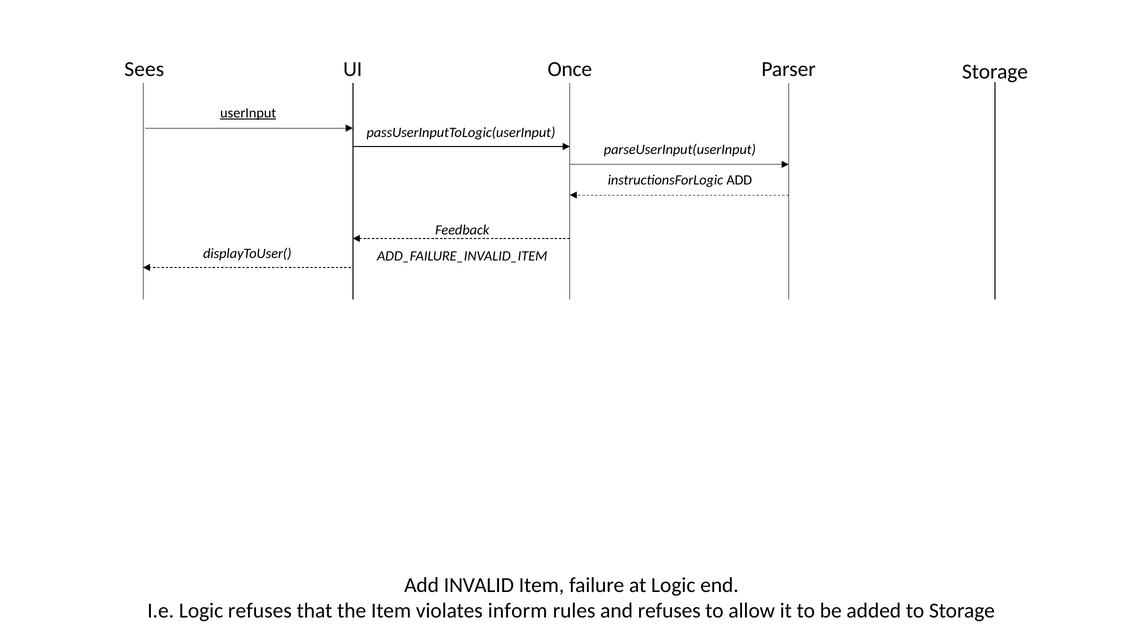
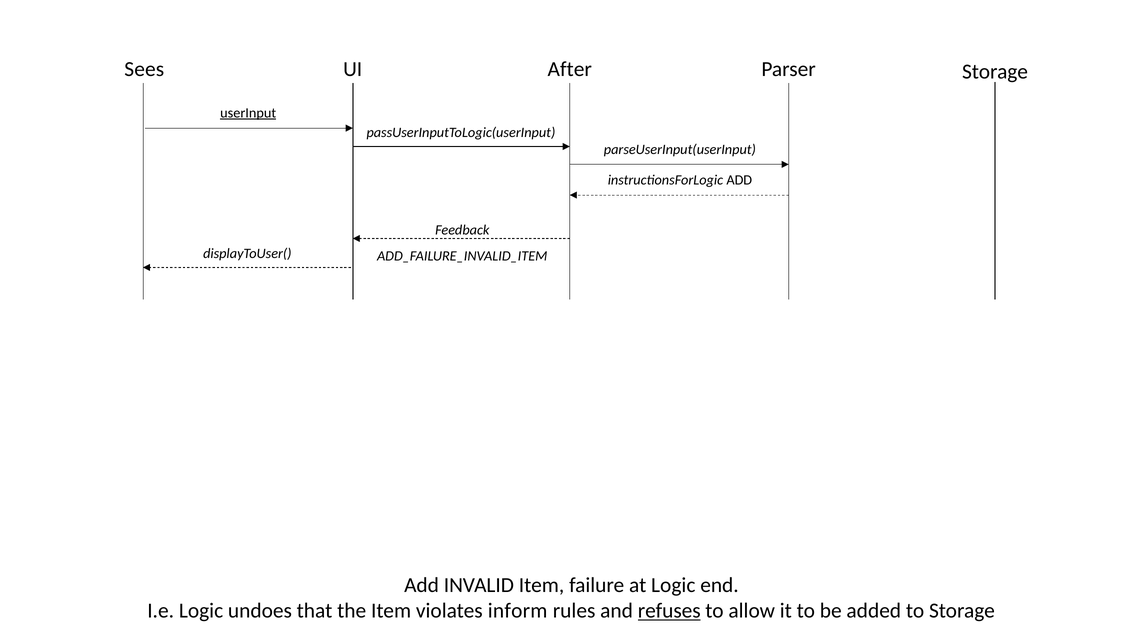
Once: Once -> After (570, 69)
Logic refuses: refuses -> undoes (260, 611)
refuses underline: none -> present (669, 611)
